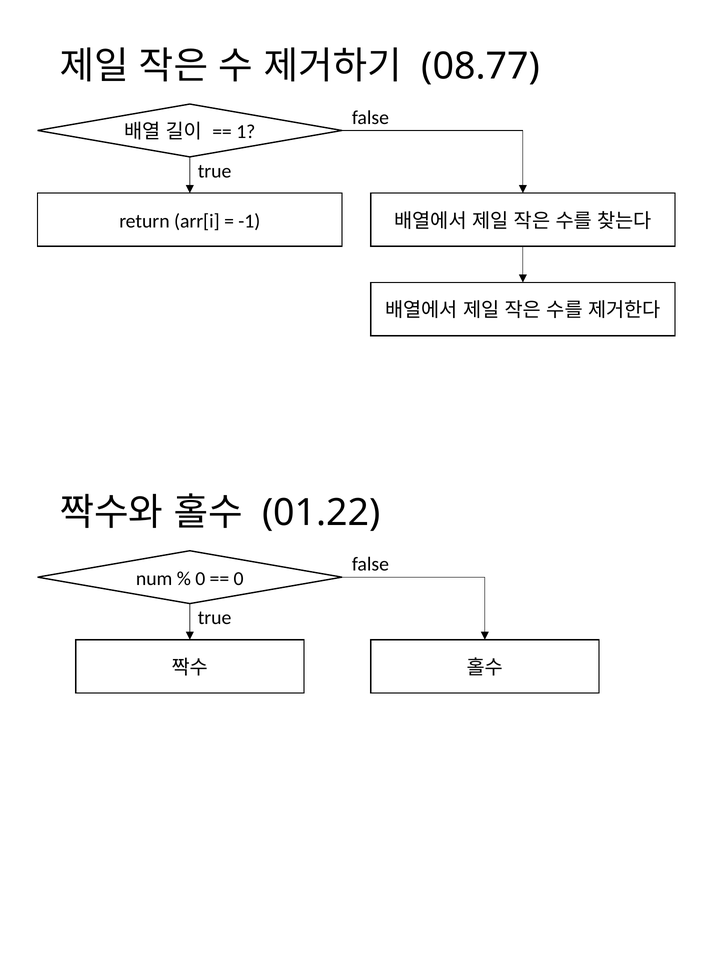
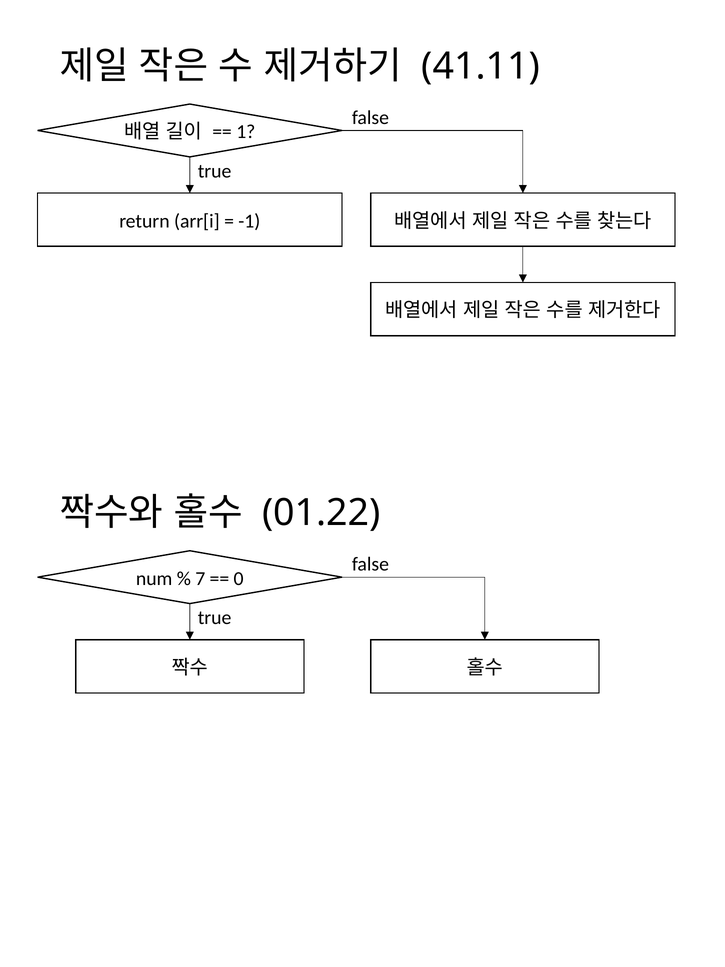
08.77: 08.77 -> 41.11 (481, 66)
0: 0 -> 7 (200, 578)
